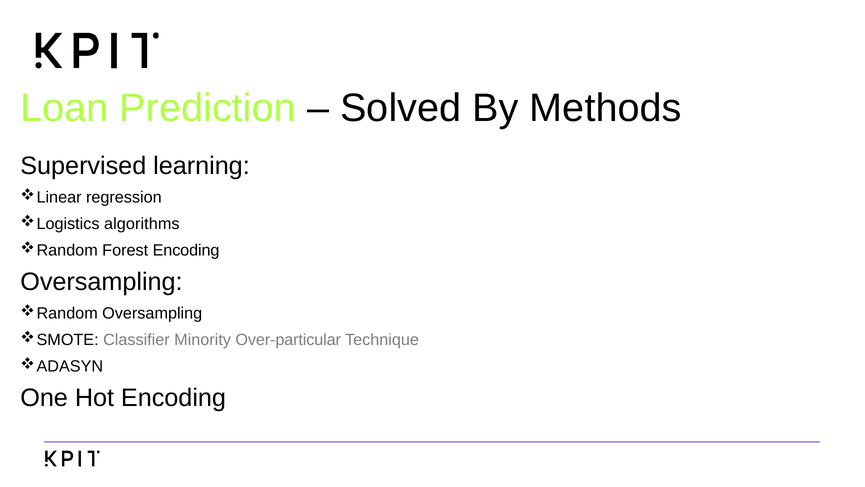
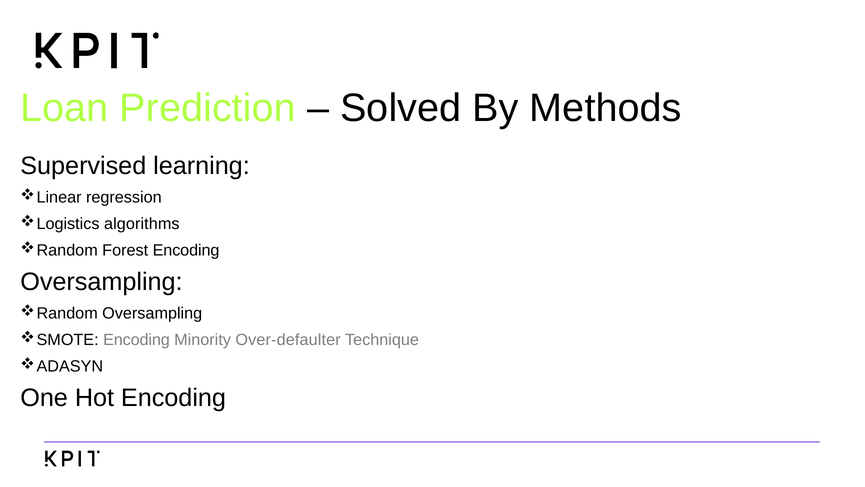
Classifier: Classifier -> Encoding (136, 339)
Over-particular: Over-particular -> Over-defaulter (288, 339)
